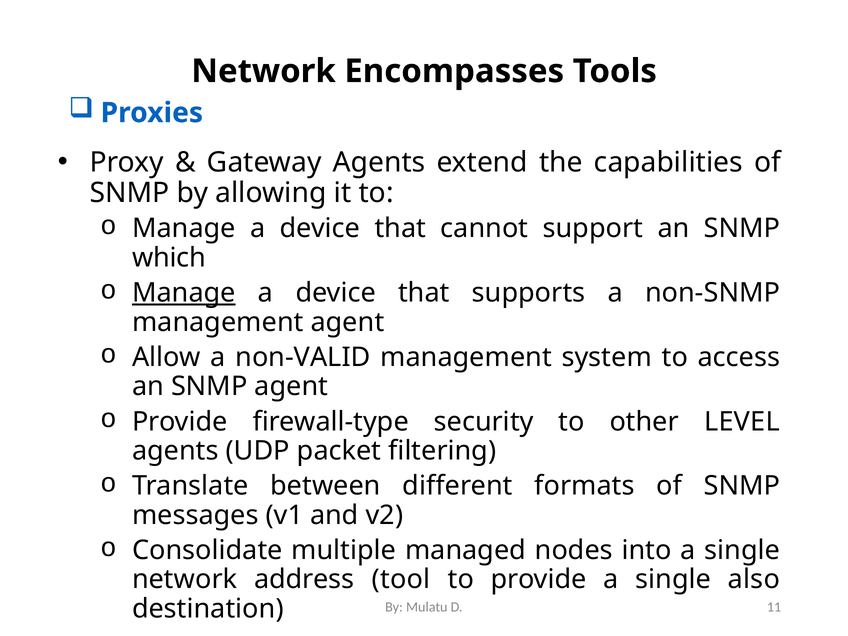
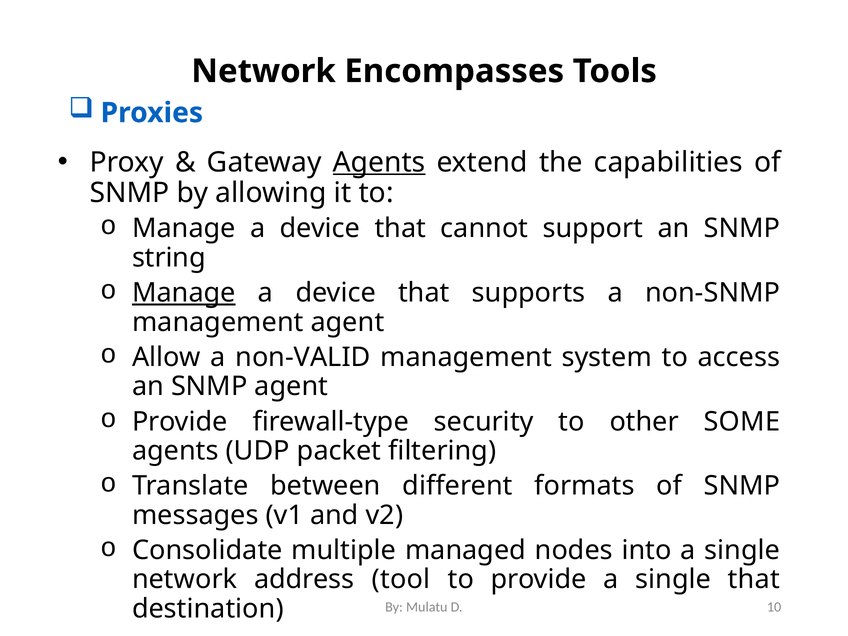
Agents underline: none -> present (379, 162)
which: which -> string (169, 258)
LEVEL: LEVEL -> SOME (742, 422)
single also: also -> that (754, 580)
11: 11 -> 10 (774, 607)
